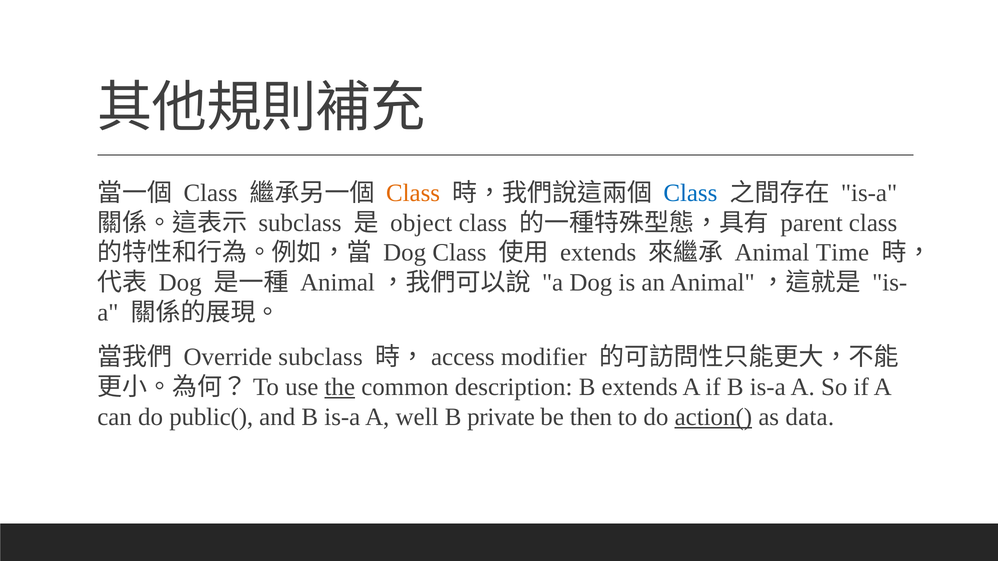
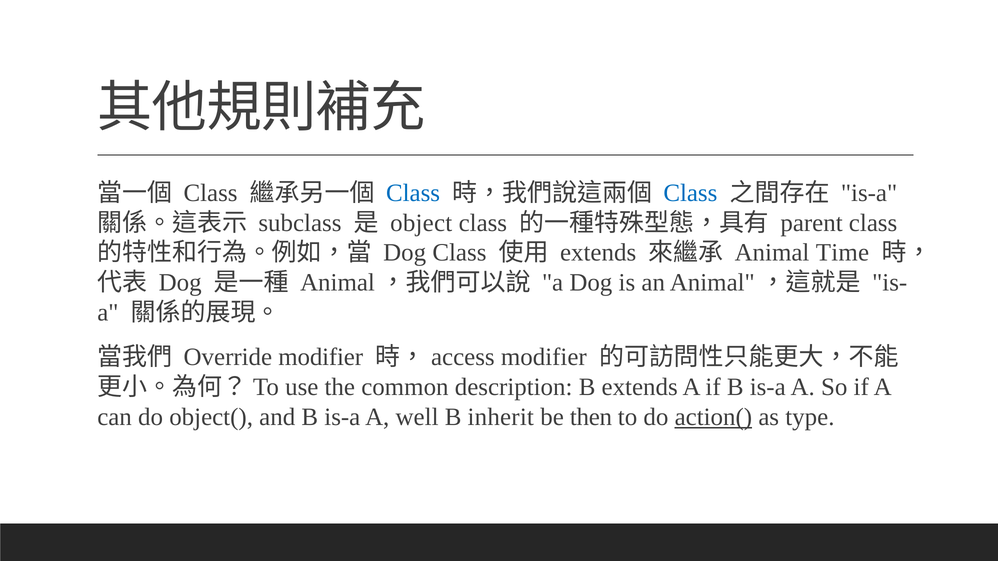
Class colour: orange -> blue (413, 193)
Override subclass: subclass -> modifier (321, 357)
the underline: present -> none (340, 387)
public(: public( -> object( (211, 417)
private: private -> inherit (501, 417)
data: data -> type (810, 417)
